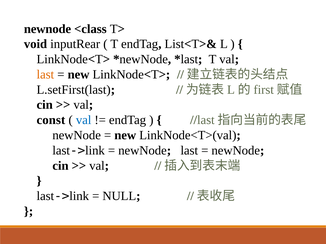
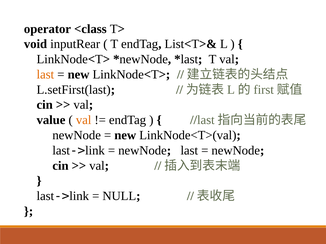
newnode: newnode -> operator (47, 29)
const: const -> value (51, 120)
val colour: blue -> orange (84, 120)
